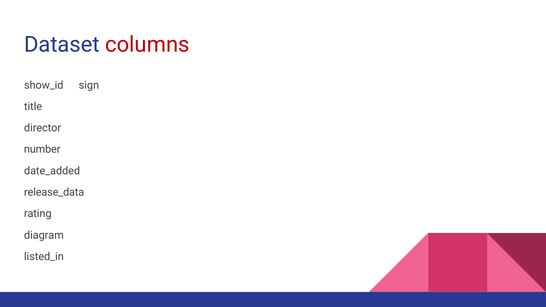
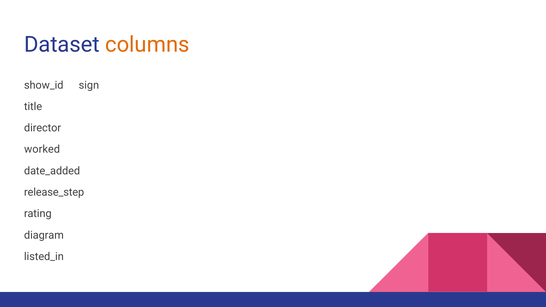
columns colour: red -> orange (147, 45)
number: number -> worked (42, 149)
release_data: release_data -> release_step (54, 192)
